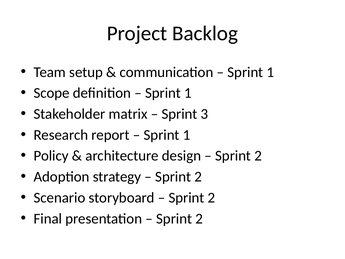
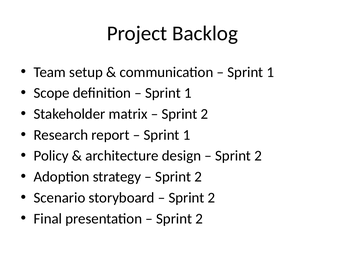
3: 3 -> 2 (204, 114)
